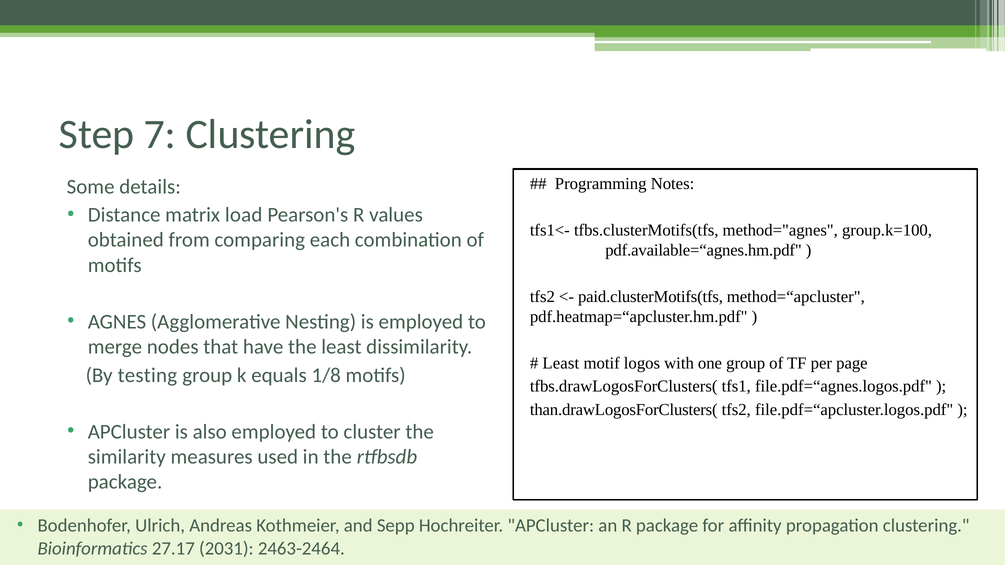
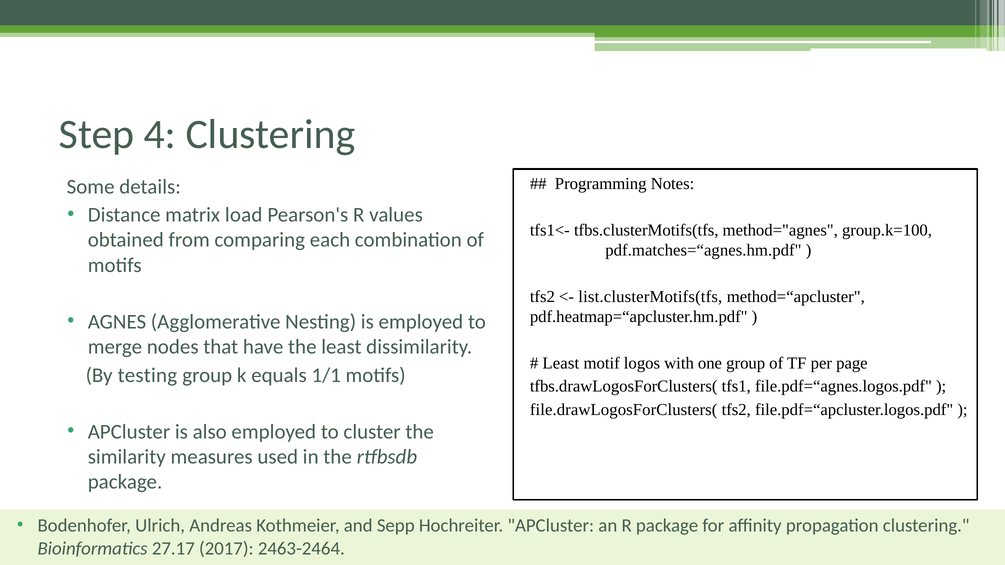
7: 7 -> 4 (160, 135)
pdf.available=“agnes.hm.pdf: pdf.available=“agnes.hm.pdf -> pdf.matches=“agnes.hm.pdf (703, 250)
paid.clusterMotifs(tfs: paid.clusterMotifs(tfs -> list.clusterMotifs(tfs (650, 297)
1/8: 1/8 -> 1/1 (326, 375)
than.drawLogosForClusters(: than.drawLogosForClusters( -> file.drawLogosForClusters( (624, 410)
2031: 2031 -> 2017 (226, 549)
